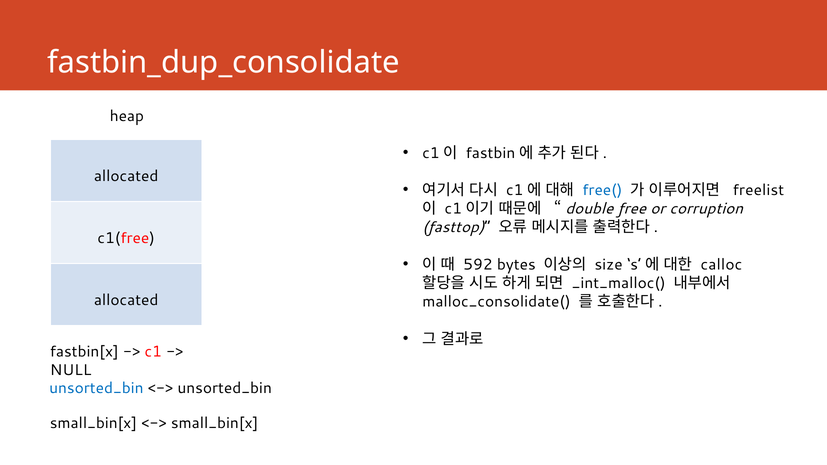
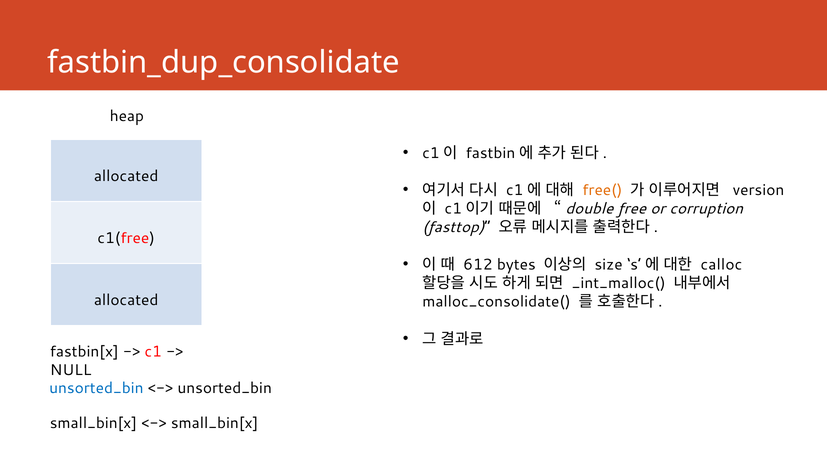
free( colour: blue -> orange (602, 190)
freelist: freelist -> version (759, 190)
592: 592 -> 612 (478, 265)
